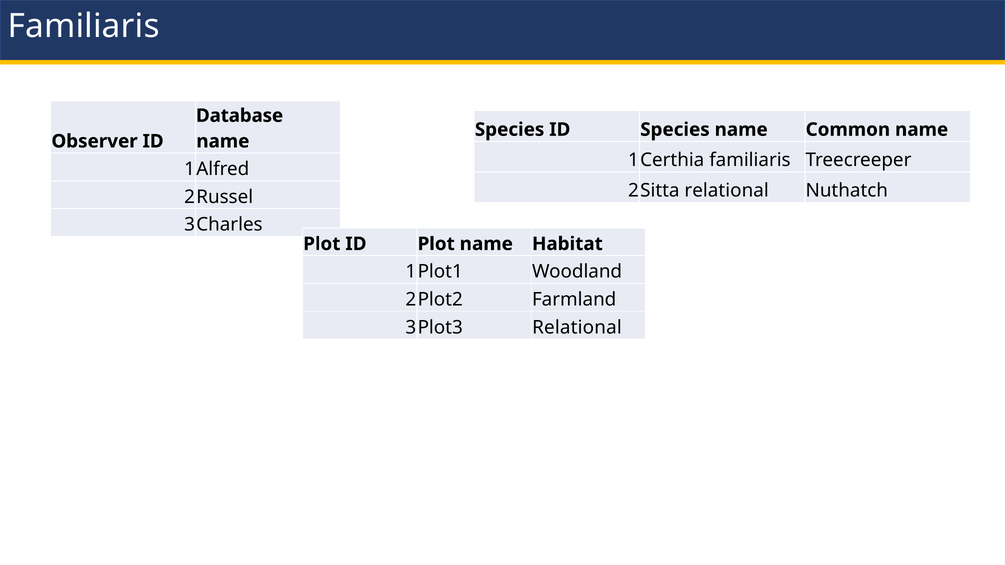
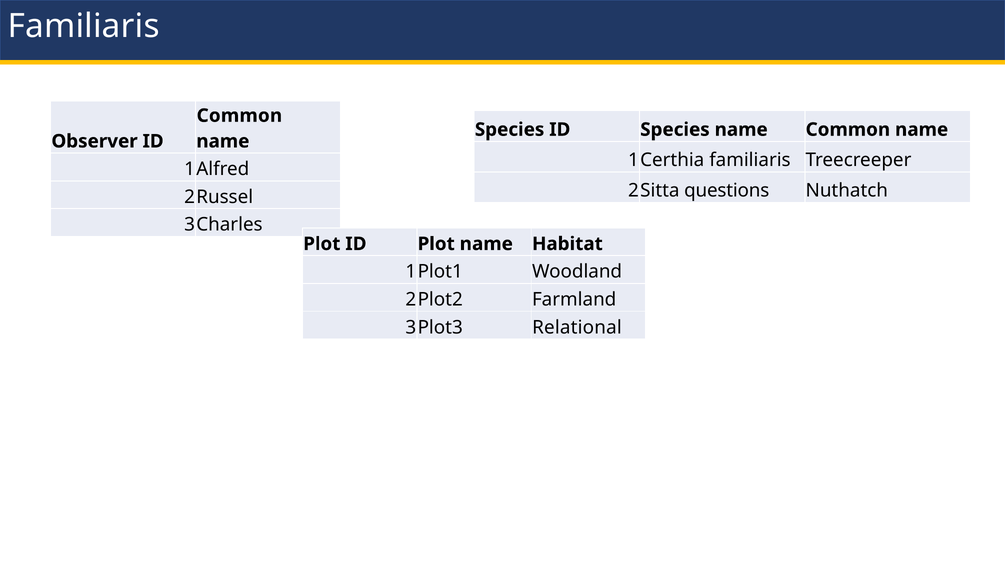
Database: Database -> Common (239, 116)
relational: relational -> questions (727, 191)
